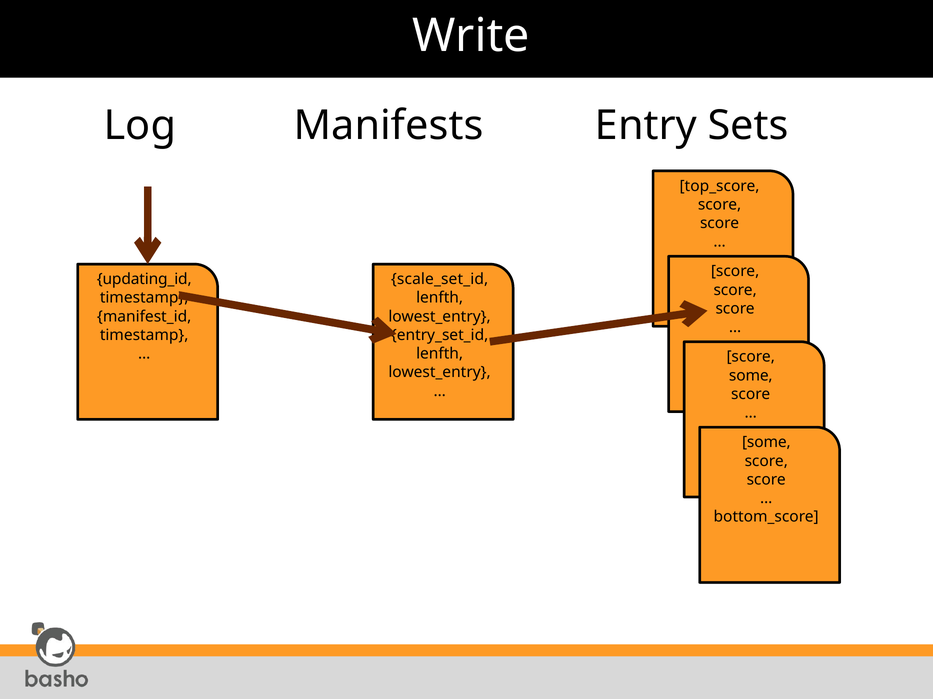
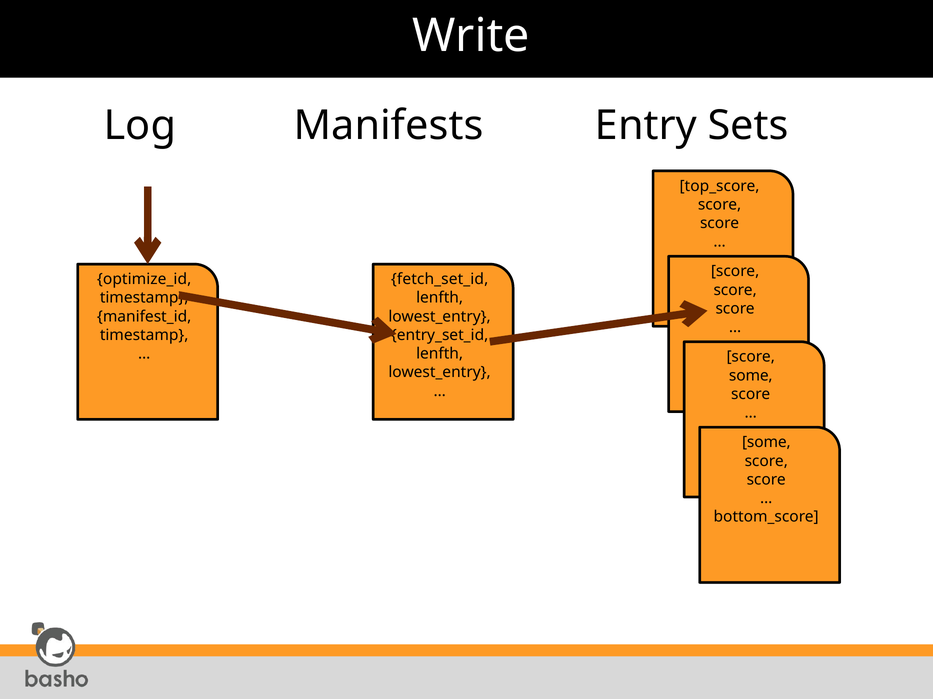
updating_id: updating_id -> optimize_id (144, 279)
scale_set_id: scale_set_id -> fetch_set_id (440, 279)
